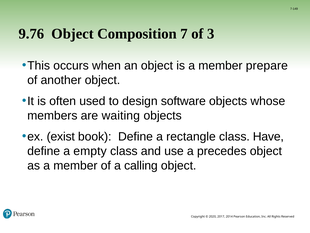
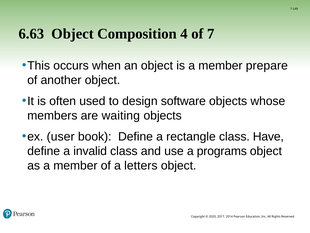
9.76: 9.76 -> 6.63 (31, 34)
7: 7 -> 4 (184, 34)
3: 3 -> 7 (211, 34)
exist: exist -> user (61, 136)
empty: empty -> invalid (90, 151)
precedes: precedes -> programs (222, 151)
calling: calling -> letters (141, 165)
